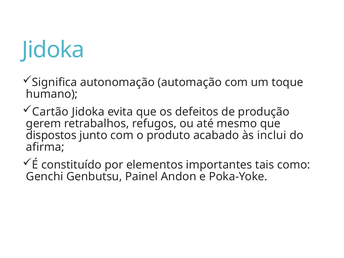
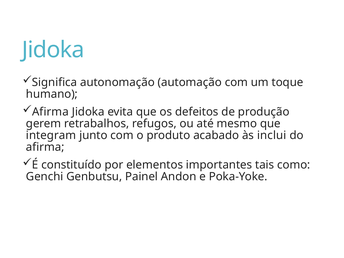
Cartão: Cartão -> Afirma (50, 112)
dispostos: dispostos -> integram (51, 135)
